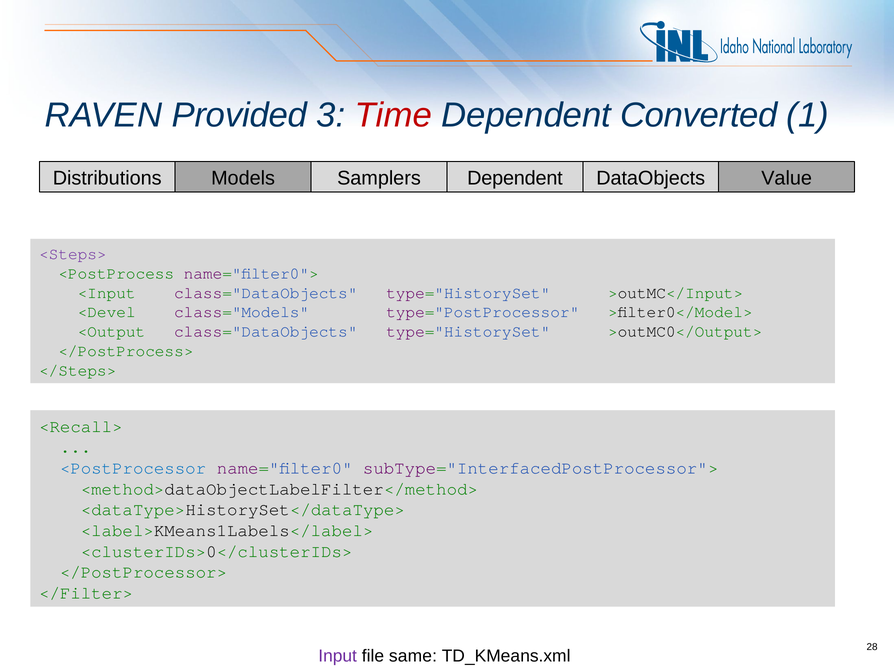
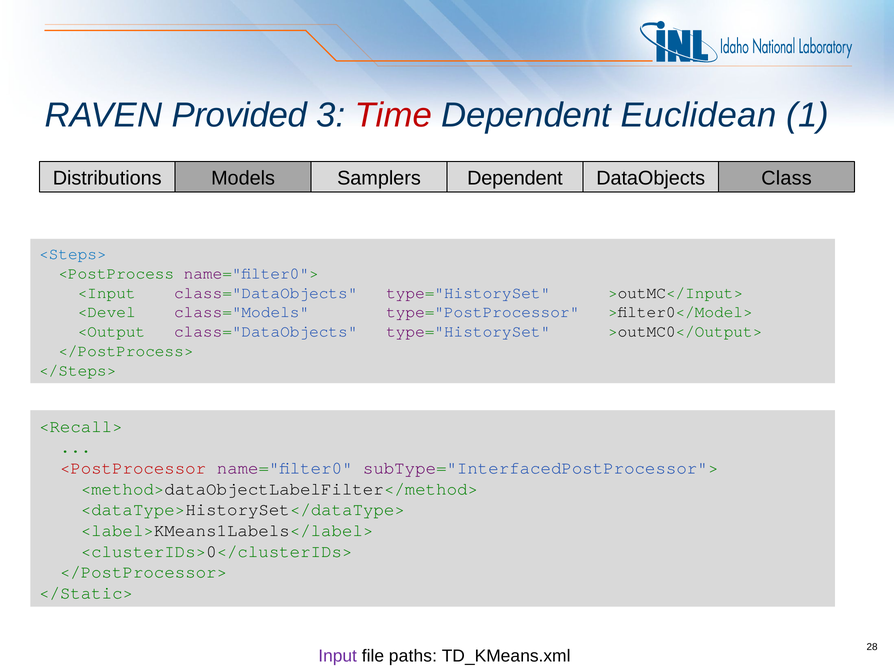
Converted: Converted -> Euclidean (699, 115)
Value: Value -> Class (787, 178)
<Steps> colour: purple -> blue (73, 254)
<PostProcessor colour: blue -> red (133, 468)
</Filter>: </Filter> -> </Static> (86, 594)
same: same -> paths (413, 657)
